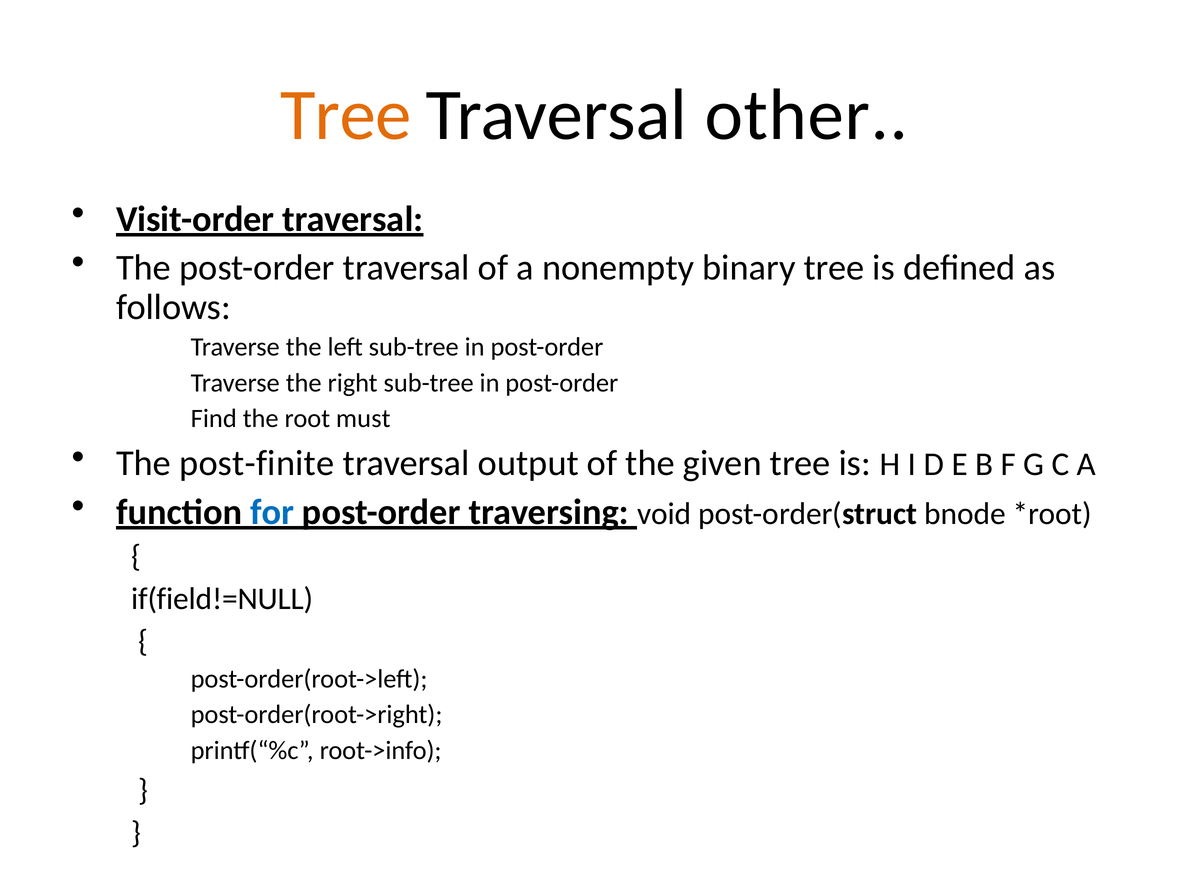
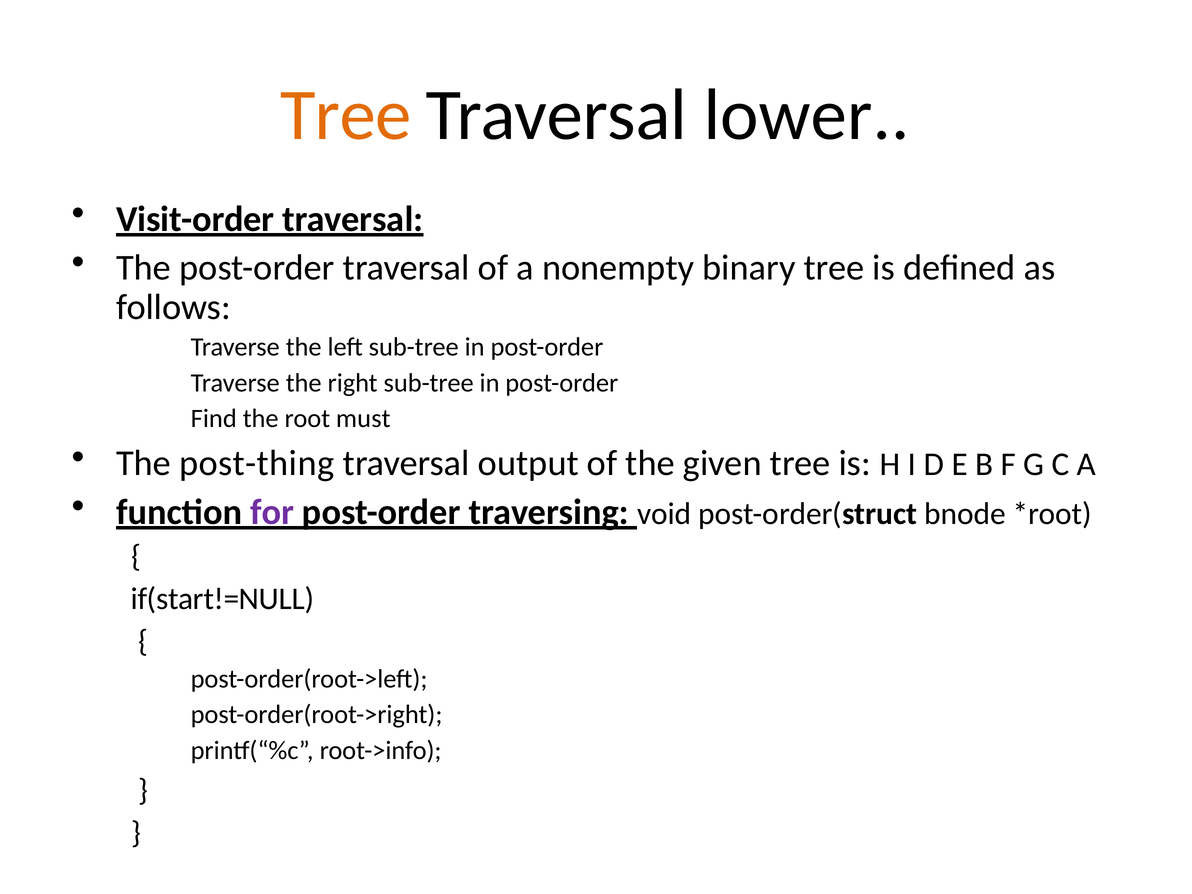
other: other -> lower (807, 115)
post-finite: post-finite -> post-thing (257, 463)
for colour: blue -> purple (272, 512)
if(field!=NULL: if(field!=NULL -> if(start!=NULL (222, 599)
